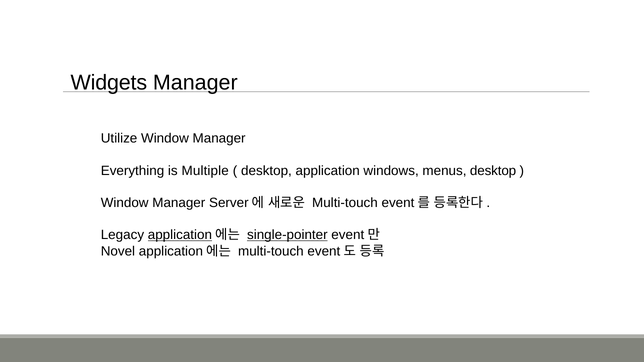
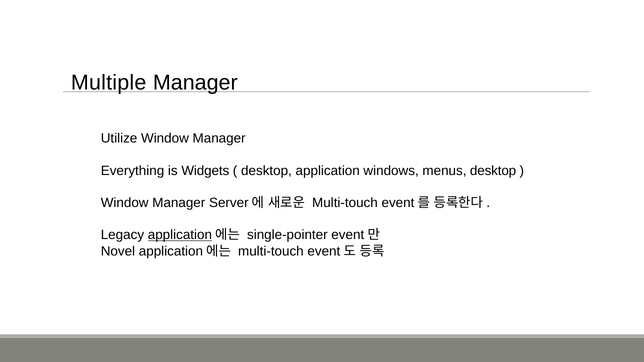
Widgets: Widgets -> Multiple (109, 83)
Multiple: Multiple -> Widgets (205, 171)
single-pointer underline: present -> none (287, 235)
